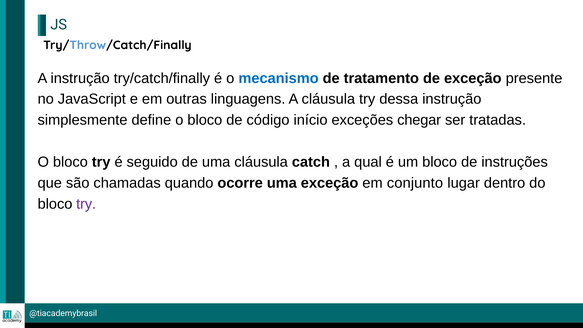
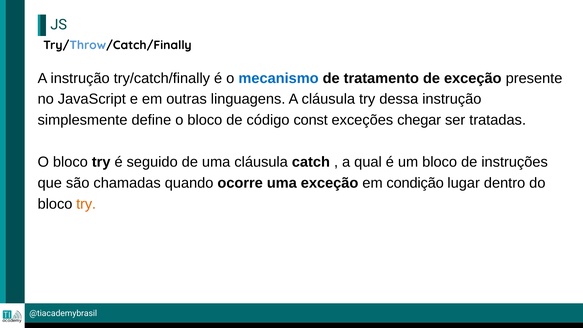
início: início -> const (311, 120)
conjunto: conjunto -> condição (415, 183)
try colour: purple -> orange (86, 204)
